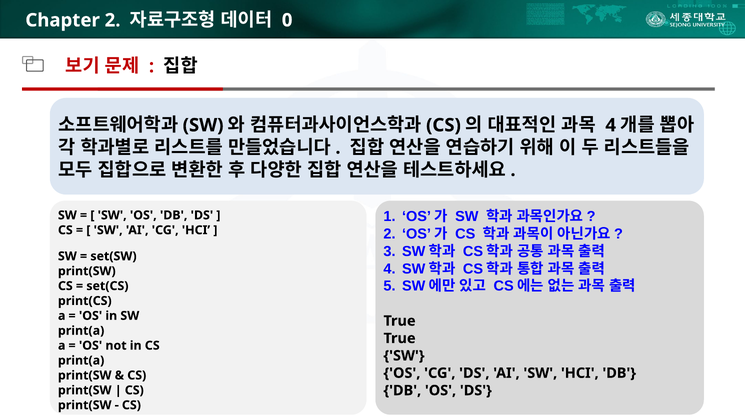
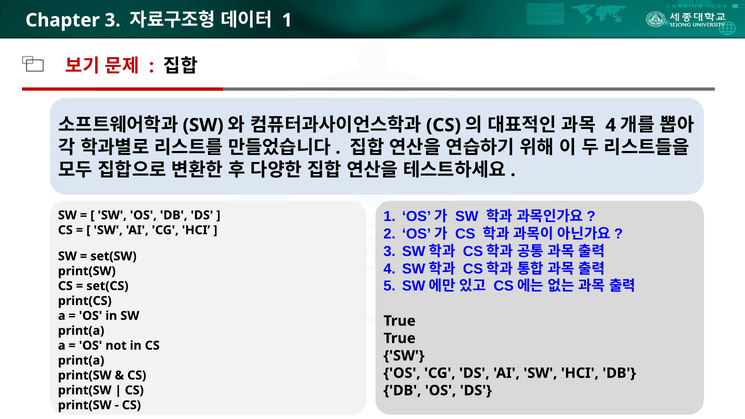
Chapter 2: 2 -> 3 (113, 20)
0: 0 -> 1 (287, 20)
